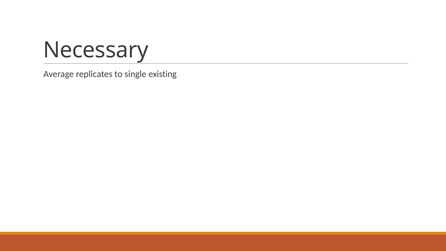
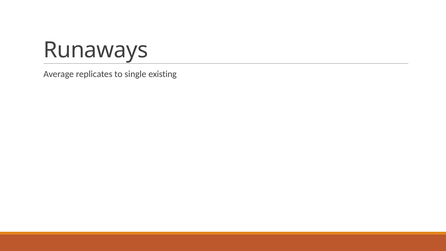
Necessary: Necessary -> Runaways (96, 50)
